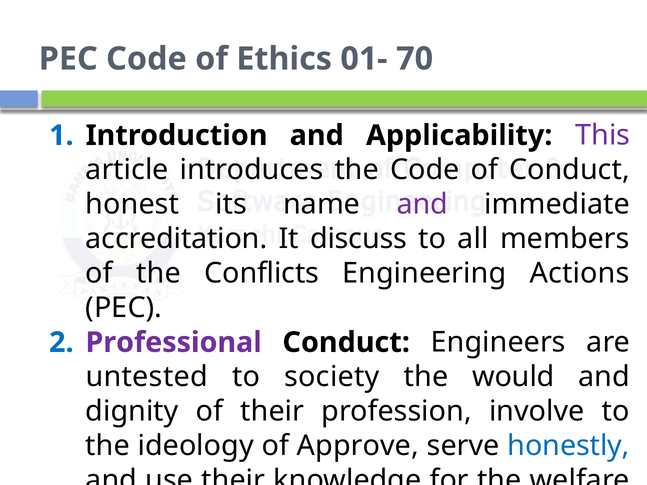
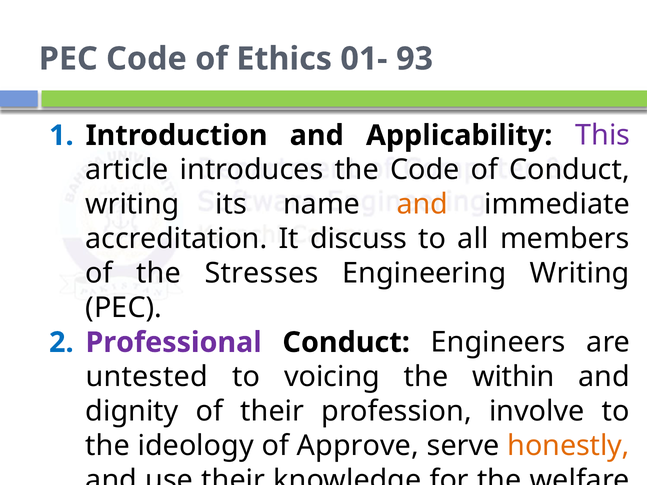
70: 70 -> 93 (415, 59)
honest: honest -> writing (132, 205)
and colour: purple -> orange (422, 205)
Conflicts: Conflicts -> Stresses (261, 274)
Engineering Actions: Actions -> Writing (580, 274)
society: society -> voicing (332, 377)
would: would -> within (513, 377)
honestly colour: blue -> orange (569, 446)
